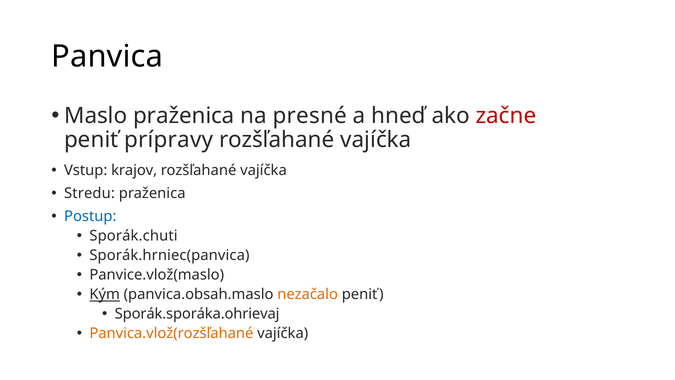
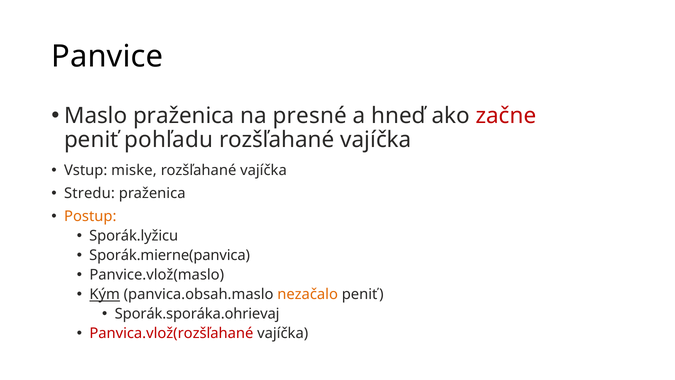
Panvica: Panvica -> Panvice (107, 57)
prípravy: prípravy -> pohľadu (169, 140)
krajov: krajov -> miske (134, 170)
Postup colour: blue -> orange (90, 216)
Sporák.chuti: Sporák.chuti -> Sporák.lyžicu (134, 236)
Sporák.hrniec(panvica: Sporák.hrniec(panvica -> Sporák.mierne(panvica (170, 255)
Panvica.vlož(rozšľahané colour: orange -> red (171, 333)
